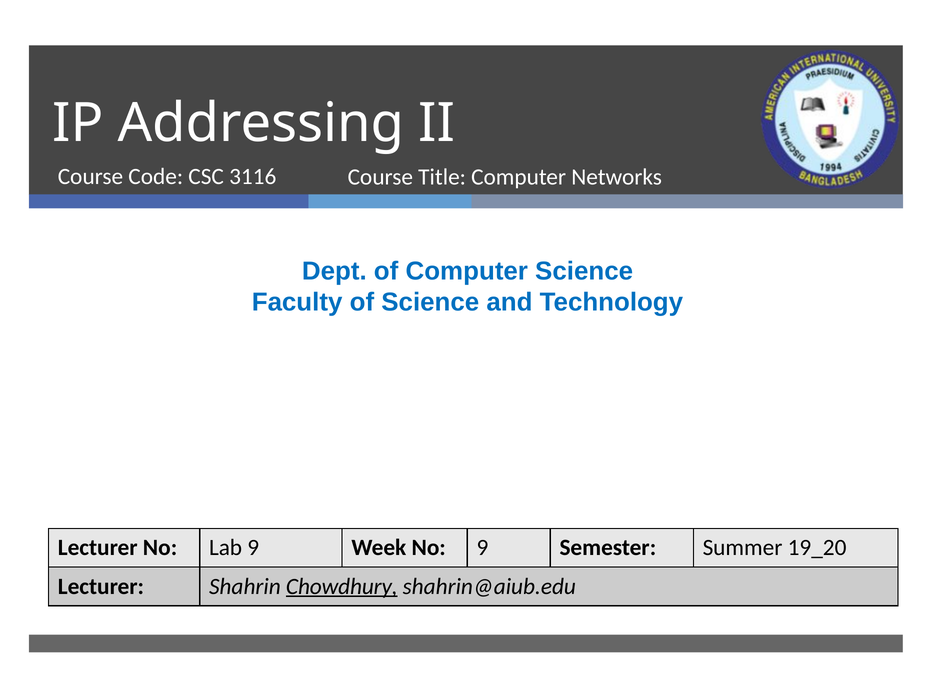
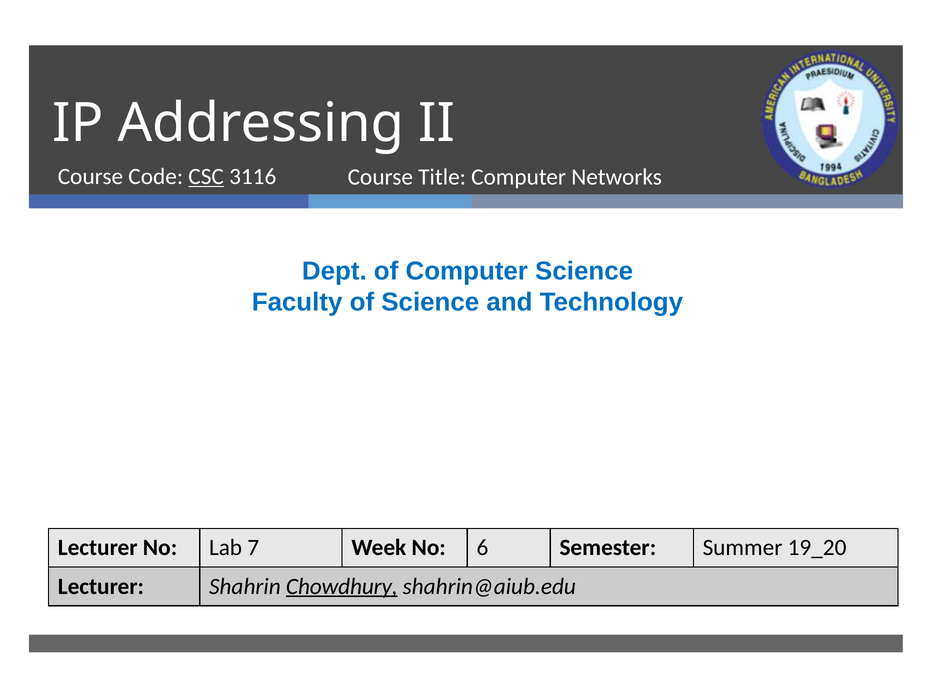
CSC underline: none -> present (206, 176)
Lab 9: 9 -> 7 (253, 548)
No 9: 9 -> 6 (482, 548)
